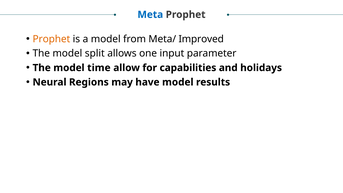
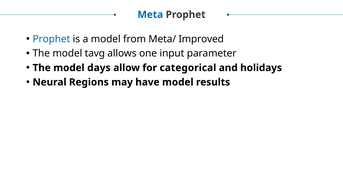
Prophet colour: orange -> blue (51, 39)
split: split -> tavg (95, 53)
time: time -> days (99, 68)
capabilities: capabilities -> categorical (188, 68)
